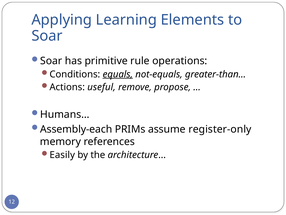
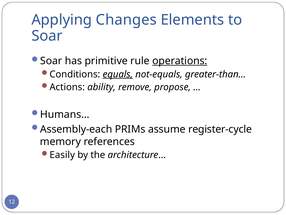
Learning: Learning -> Changes (126, 20)
operations underline: none -> present (180, 61)
useful: useful -> ability (102, 87)
register-only: register-only -> register-cycle (220, 129)
